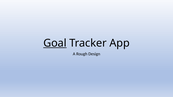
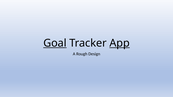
App underline: none -> present (120, 43)
